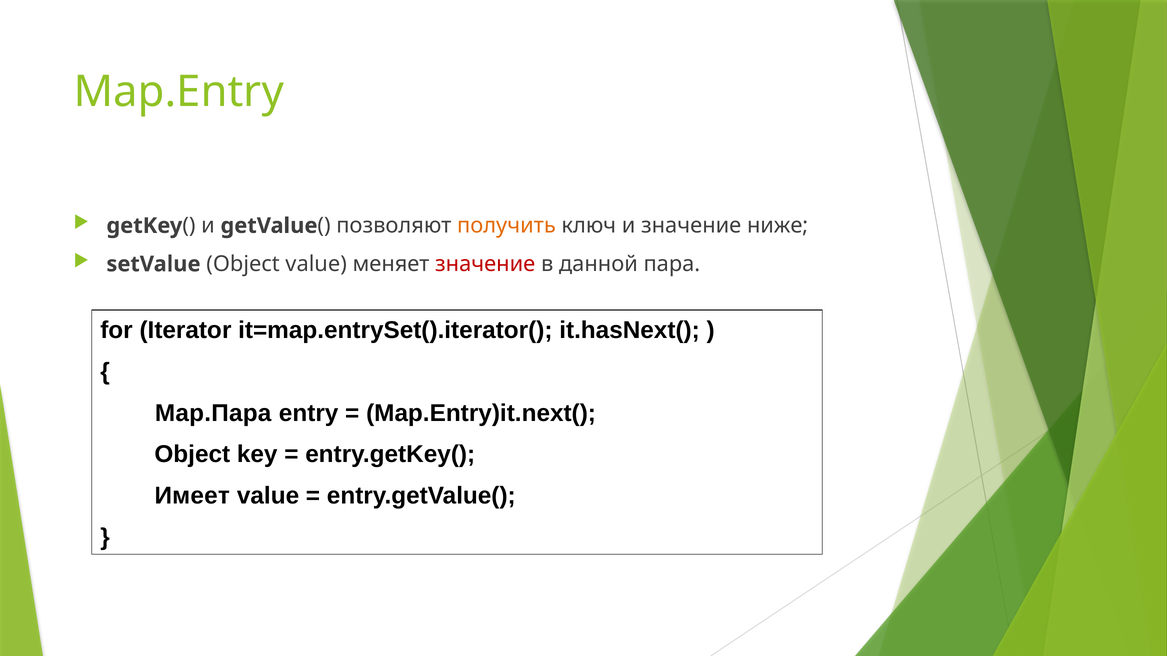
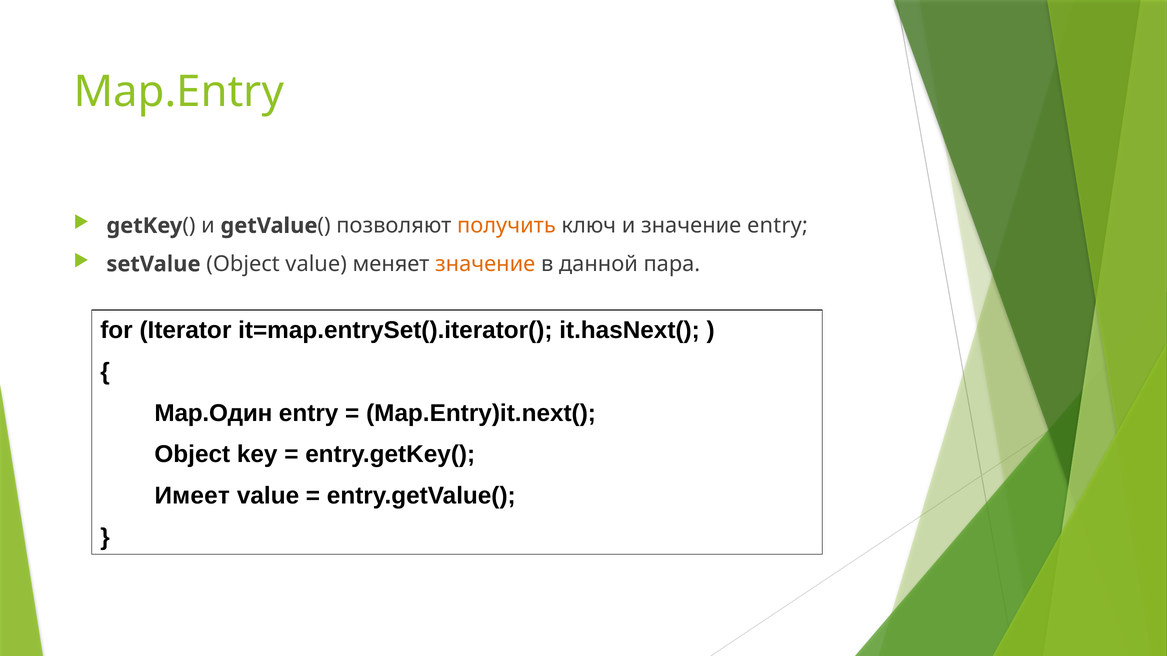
значение ниже: ниже -> entry (777, 226)
значение colour: red -> orange (485, 264)
Map.Пара: Map.Пара -> Map.Один (213, 413)
